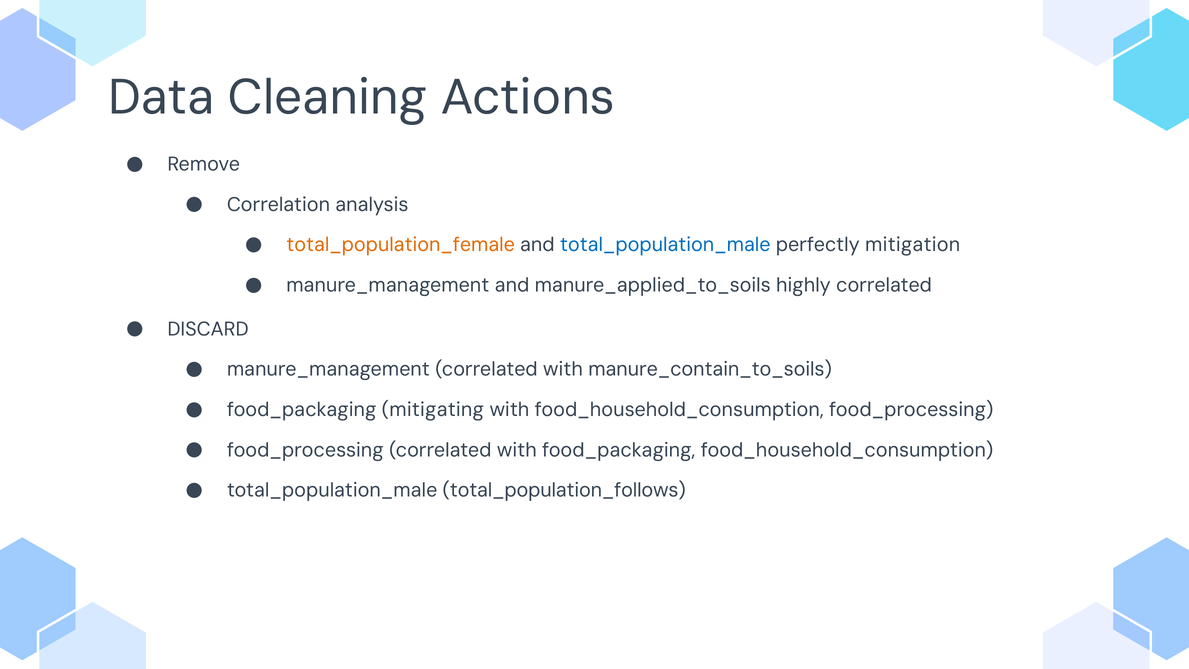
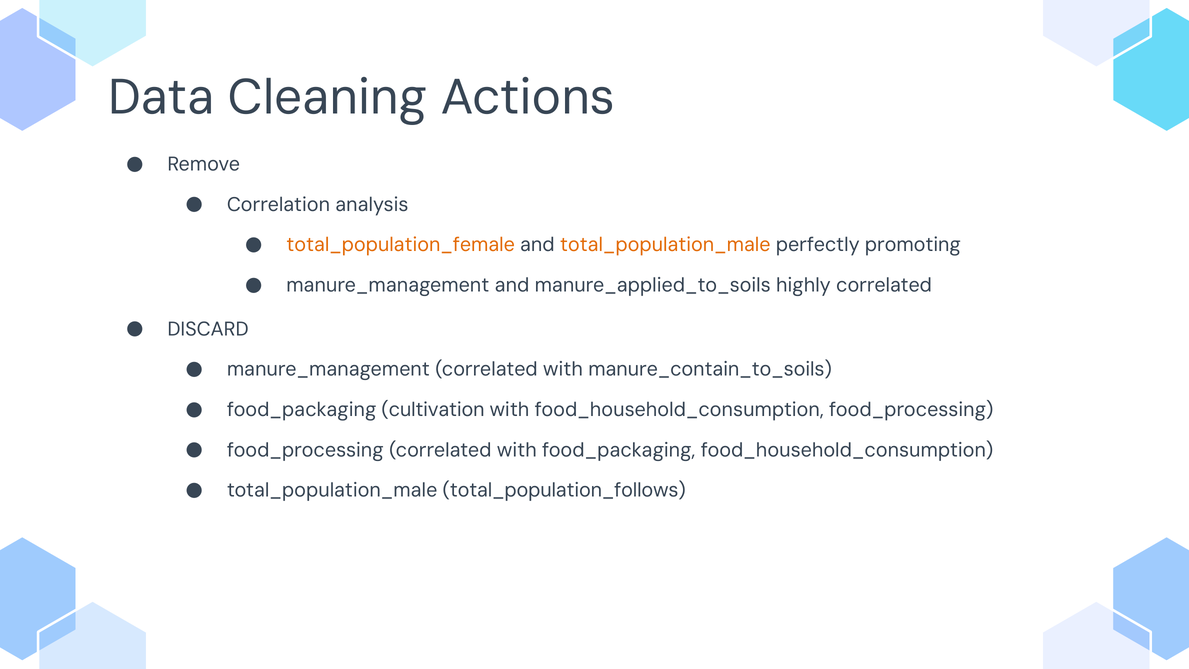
total_population_male colour: blue -> orange (665, 245)
mitigation: mitigation -> promoting (913, 245)
mitigating: mitigating -> cultivation (433, 410)
